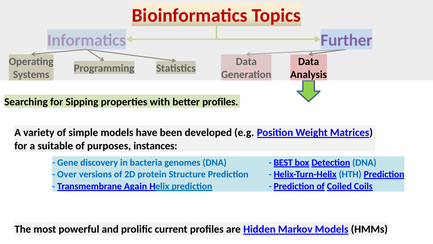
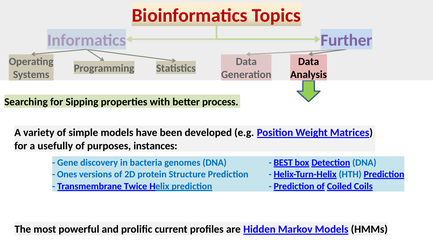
better profiles: profiles -> process (220, 102)
suitable: suitable -> usefully (55, 146)
Over: Over -> Ones (67, 174)
Again: Again -> Twice (136, 186)
